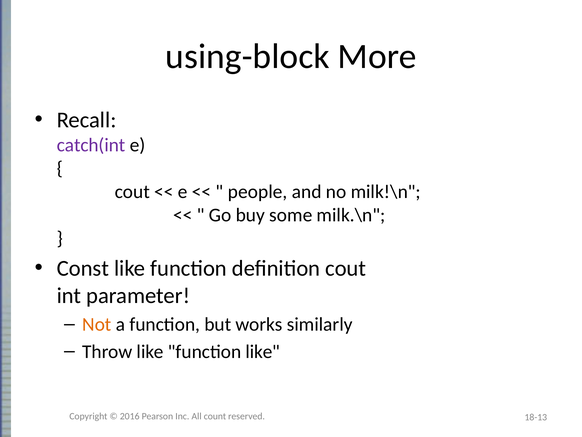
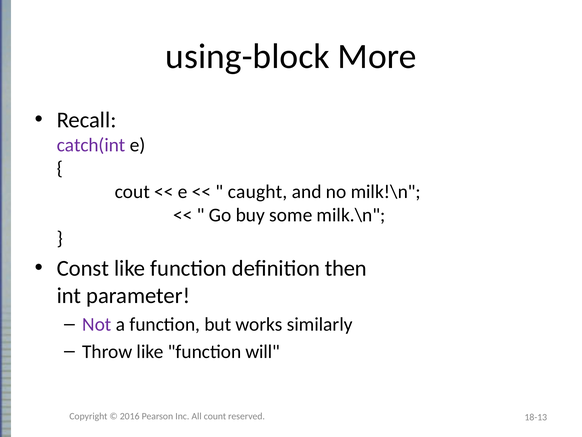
people: people -> caught (258, 191)
definition cout: cout -> then (346, 268)
Not colour: orange -> purple (97, 324)
function like: like -> will (263, 351)
